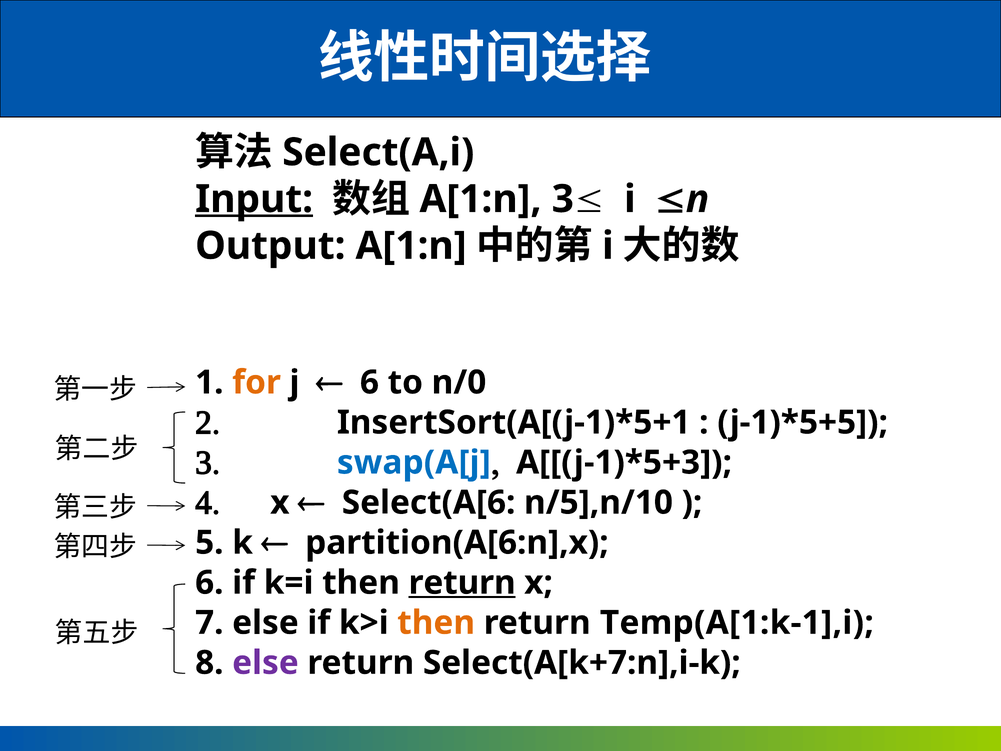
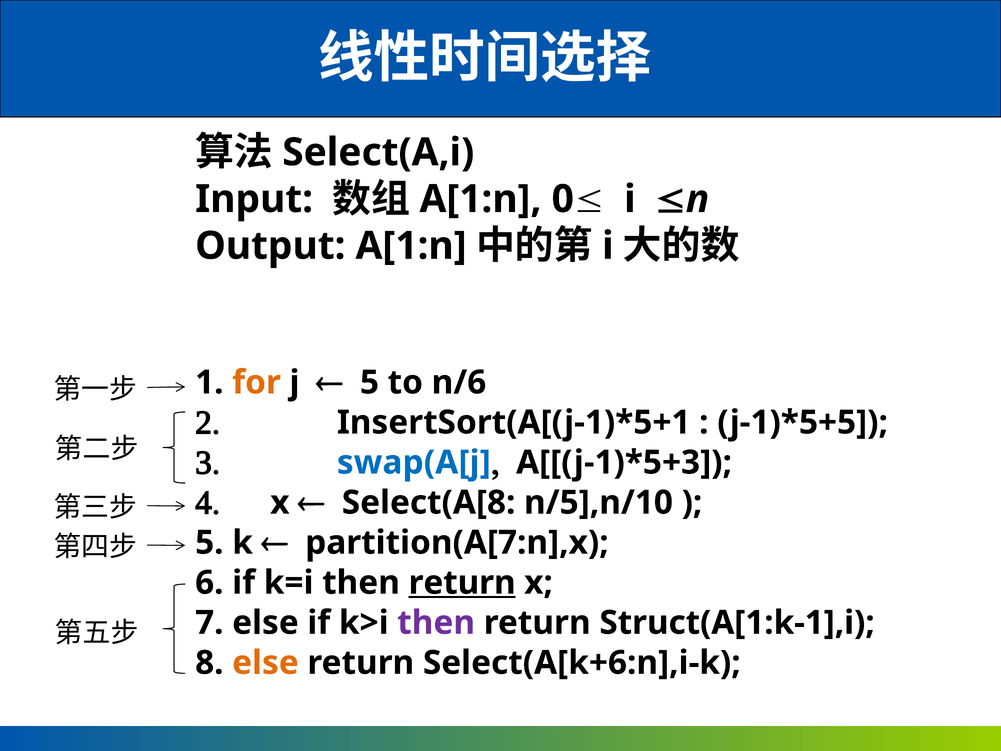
Input underline: present -> none (254, 199)
3: 3 -> 0 (563, 199)
6: 6 -> 5 (369, 382)
n/0: n/0 -> n/6 (459, 382)
Select(A[6: Select(A[6 -> Select(A[8 (429, 502)
partition(A[6:n],x: partition(A[6:n],x -> partition(A[7:n],x (457, 542)
then colour: orange -> purple (436, 623)
Temp(A[1:k-1],i: Temp(A[1:k-1],i -> Struct(A[1:k-1],i (737, 623)
else colour: purple -> orange (265, 663)
Select(A[k+7:n],i-k: Select(A[k+7:n],i-k -> Select(A[k+6:n],i-k (582, 663)
